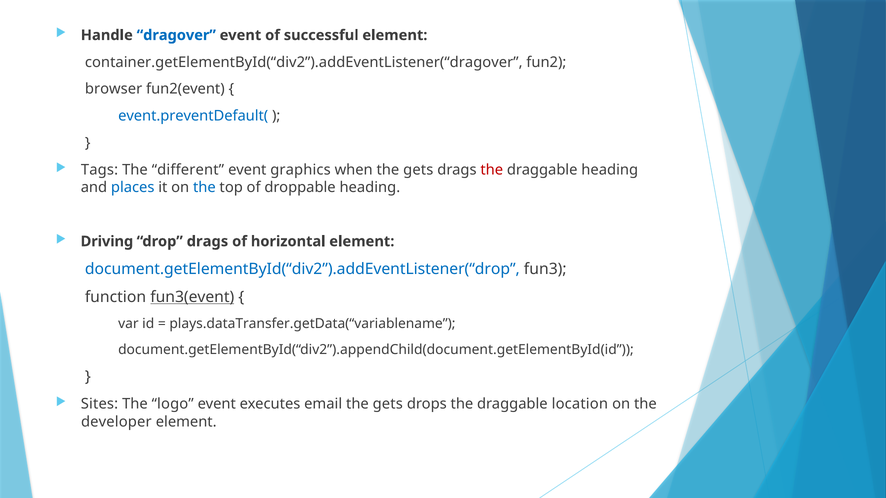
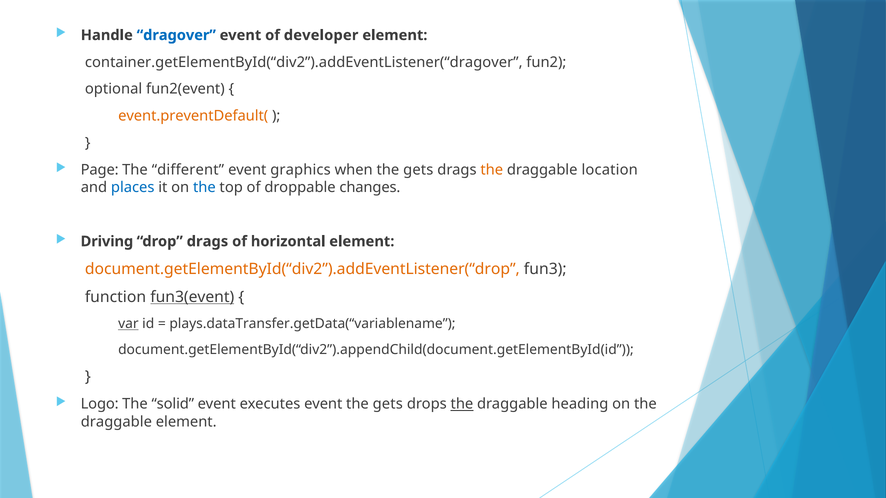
successful: successful -> developer (321, 35)
browser: browser -> optional (114, 89)
event.preventDefault( colour: blue -> orange (193, 116)
Tags: Tags -> Page (100, 170)
the colour: red -> orange (492, 170)
draggable heading: heading -> location (610, 170)
droppable heading: heading -> changes (370, 188)
document.getElementById(“div2”).addEventListener(“drop colour: blue -> orange (302, 269)
var underline: none -> present (128, 324)
Sites: Sites -> Logo (100, 404)
logo: logo -> solid (173, 404)
executes email: email -> event (323, 404)
the underline: none -> present (462, 404)
location: location -> heading (580, 404)
developer: developer -> draggable (116, 422)
